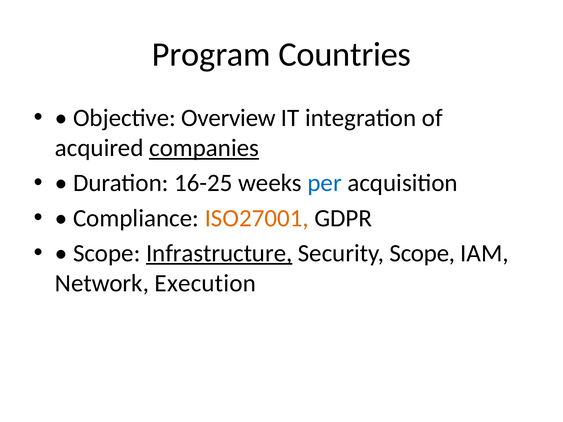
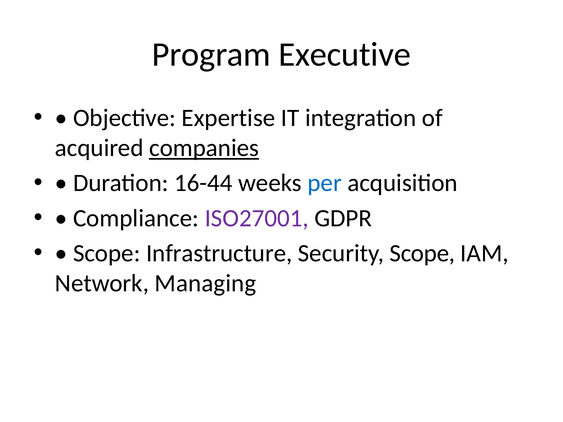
Countries: Countries -> Executive (345, 55)
Overview: Overview -> Expertise (228, 118)
16-25: 16-25 -> 16-44 (203, 183)
ISO27001 colour: orange -> purple (257, 218)
Infrastructure underline: present -> none (219, 253)
Execution: Execution -> Managing (205, 283)
